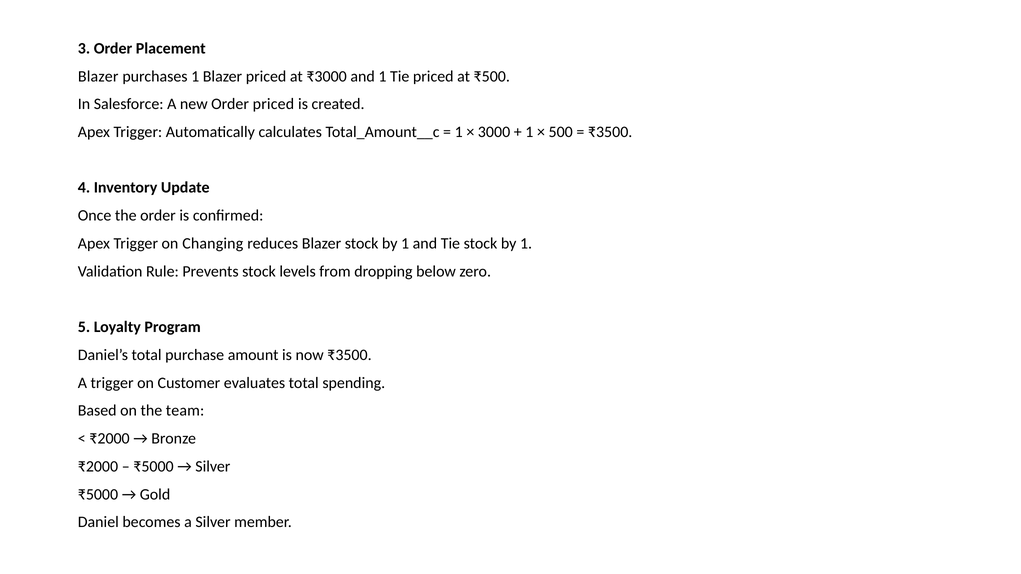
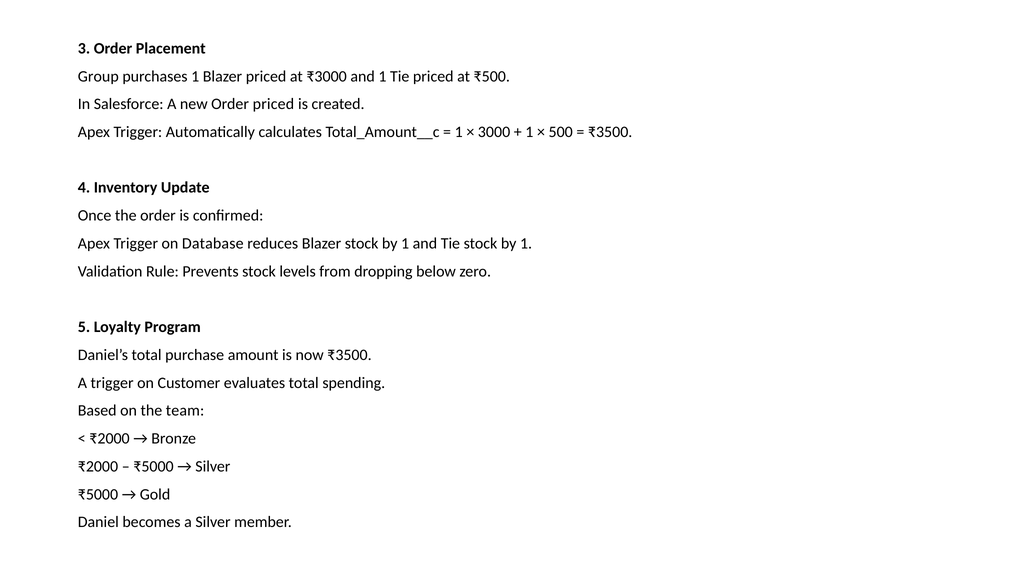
Blazer: Blazer -> Group (98, 76)
Changing: Changing -> Database (213, 244)
